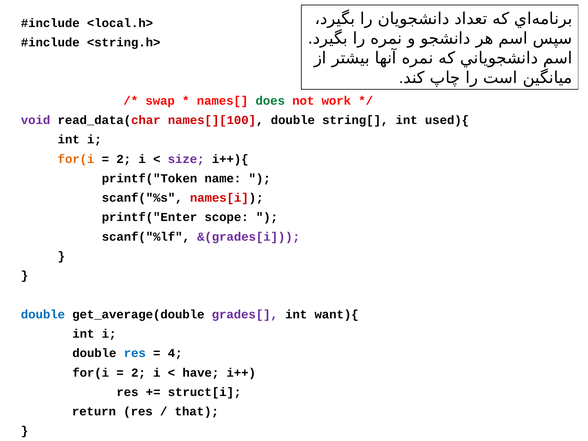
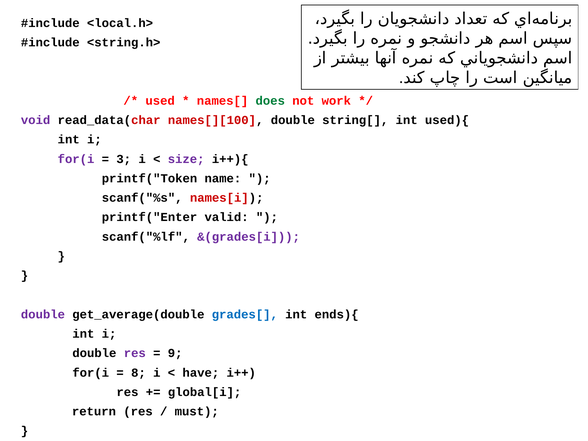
swap: swap -> used (160, 101)
for(i colour: orange -> purple (76, 159)
2: 2 -> 3 (124, 159)
scope: scope -> valid (227, 217)
double colour: blue -> purple (43, 314)
grades[ colour: purple -> blue (245, 314)
want){: want){ -> ends){ (337, 314)
res colour: blue -> purple (135, 353)
4: 4 -> 9 (175, 353)
2: 2 -> 8 (138, 373)
struct[i: struct[i -> global[i (205, 392)
that: that -> must (197, 412)
